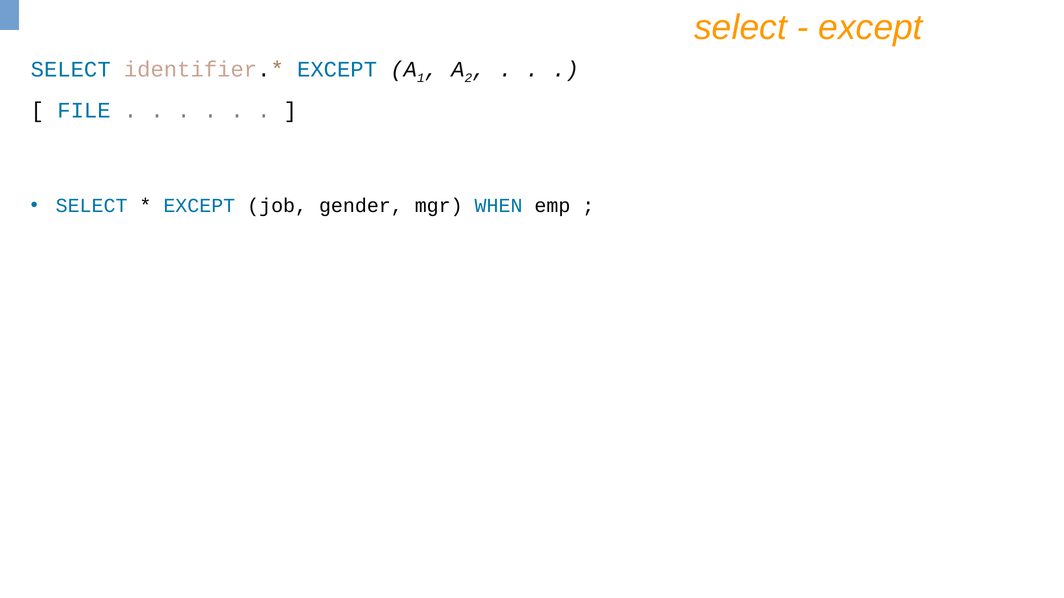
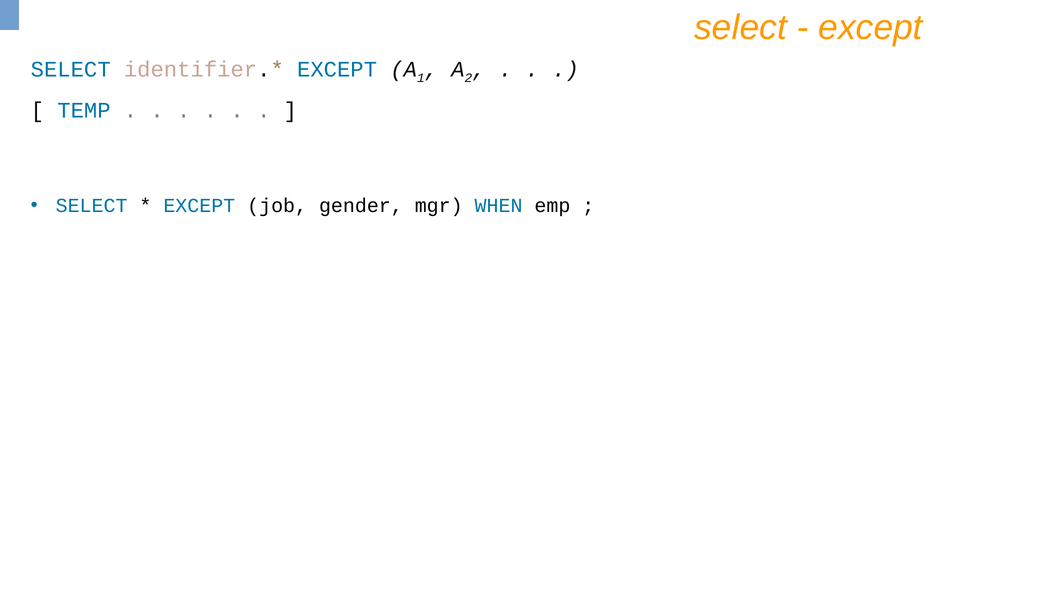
FILE: FILE -> TEMP (84, 111)
